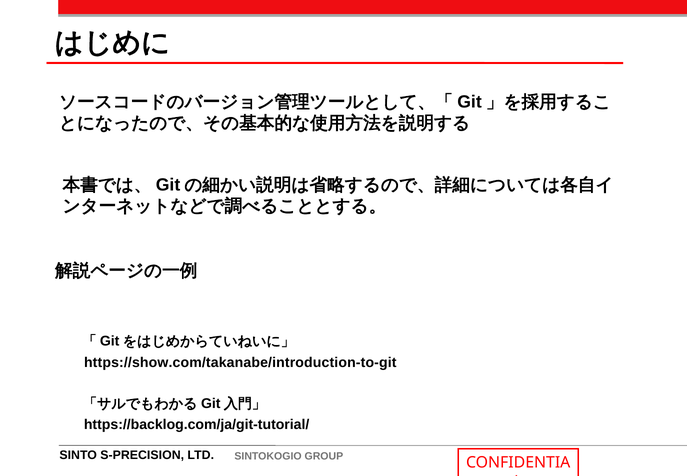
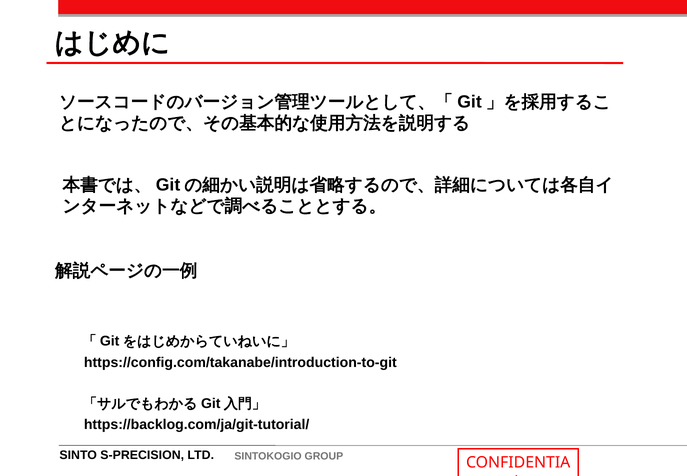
https://show.com/takanabe/introduction-to-git: https://show.com/takanabe/introduction-to-git -> https://config.com/takanabe/introduction-to-git (240, 362)
